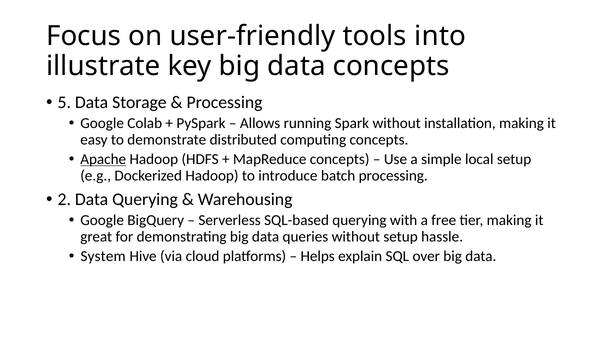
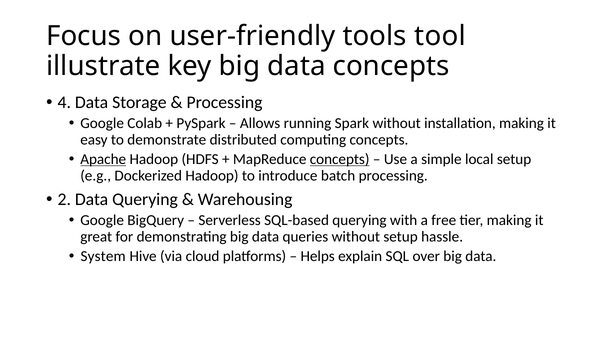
into: into -> tool (440, 36)
5: 5 -> 4 (64, 102)
concepts underline: none -> present (340, 159)
